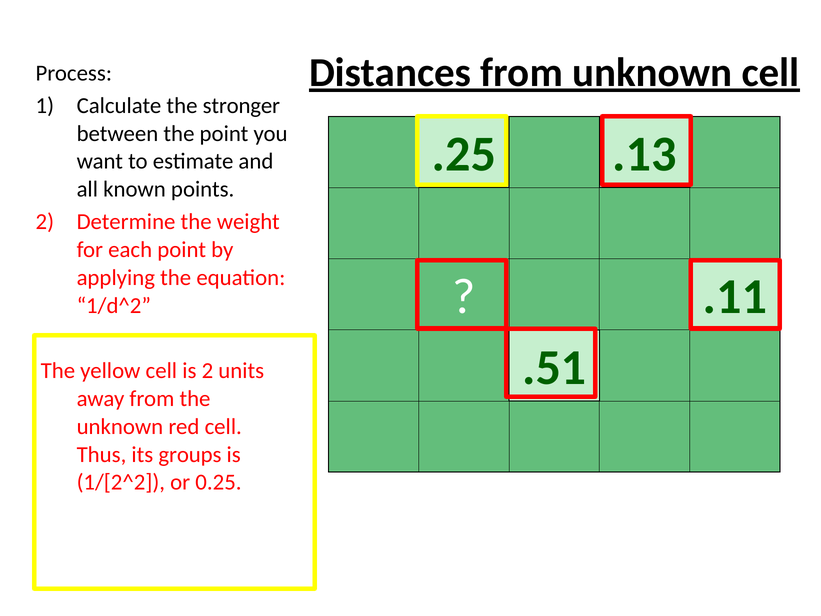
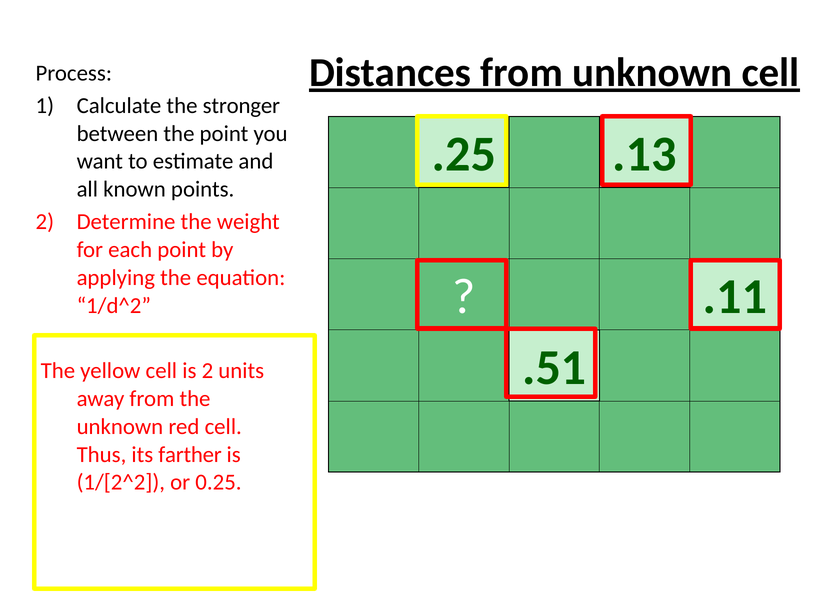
groups: groups -> farther (190, 454)
